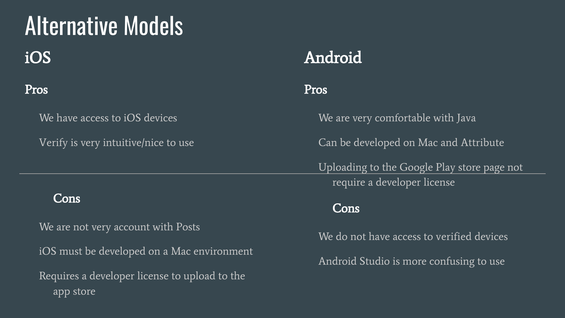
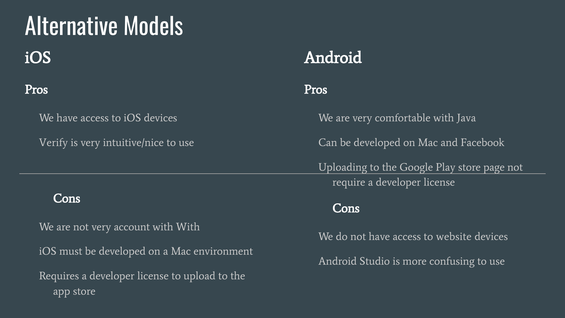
Attribute: Attribute -> Facebook (483, 142)
with Posts: Posts -> With (188, 227)
verified: verified -> website (454, 237)
